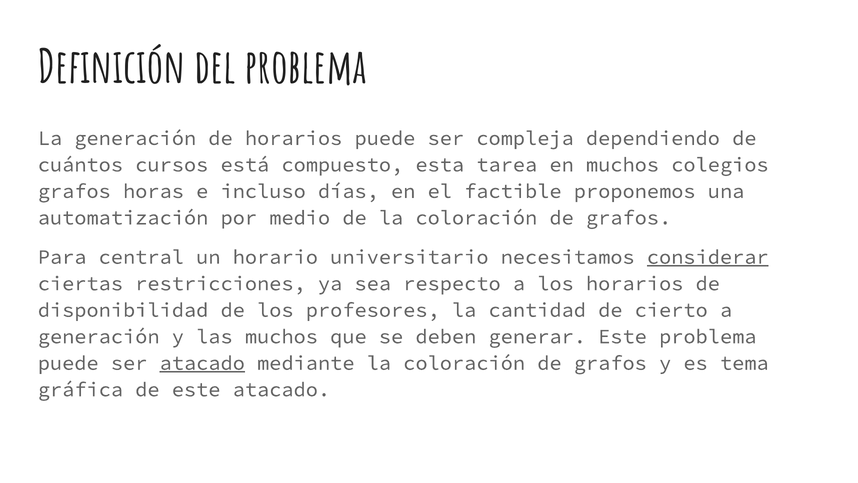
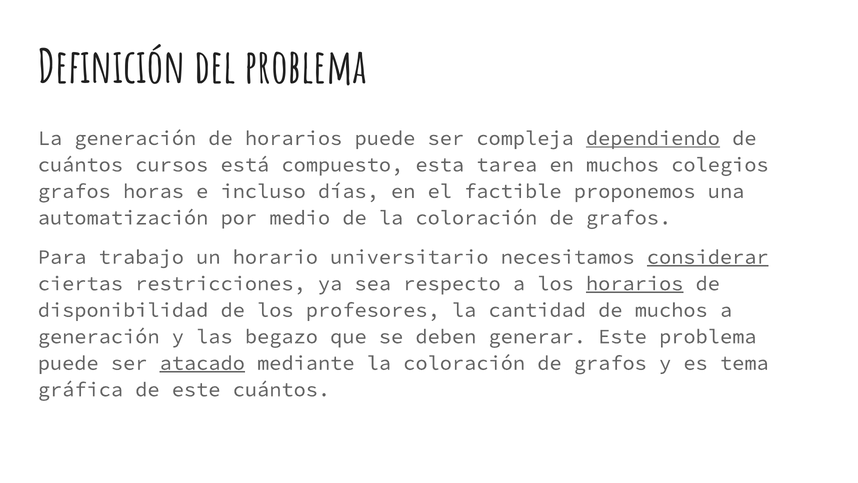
dependiendo underline: none -> present (653, 138)
central: central -> trabajo (141, 257)
horarios underline: none -> present (635, 283)
de cierto: cierto -> muchos (671, 310)
las muchos: muchos -> begazo (281, 336)
este atacado: atacado -> cuántos (281, 389)
